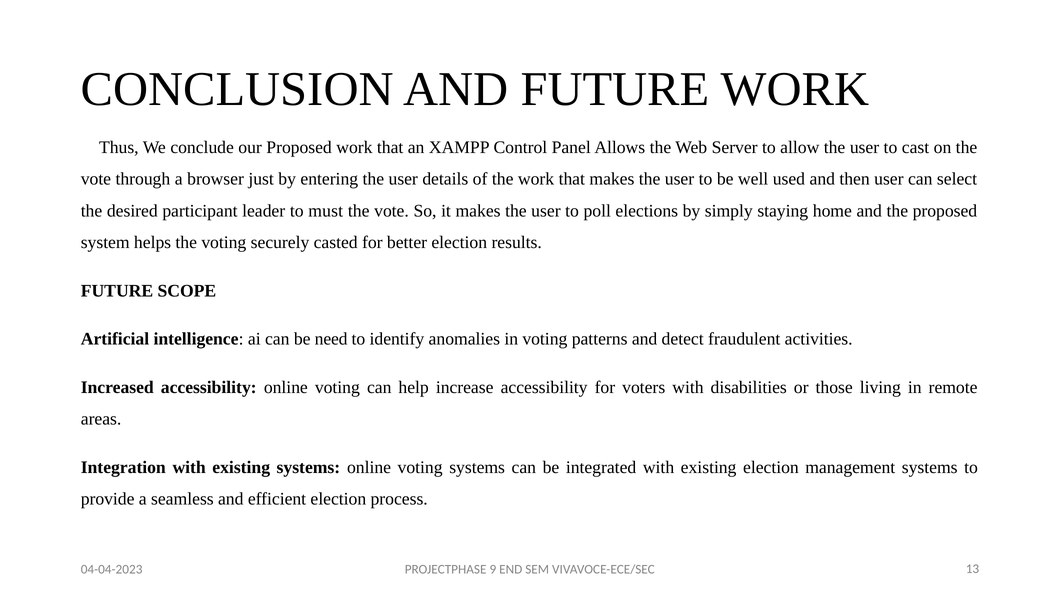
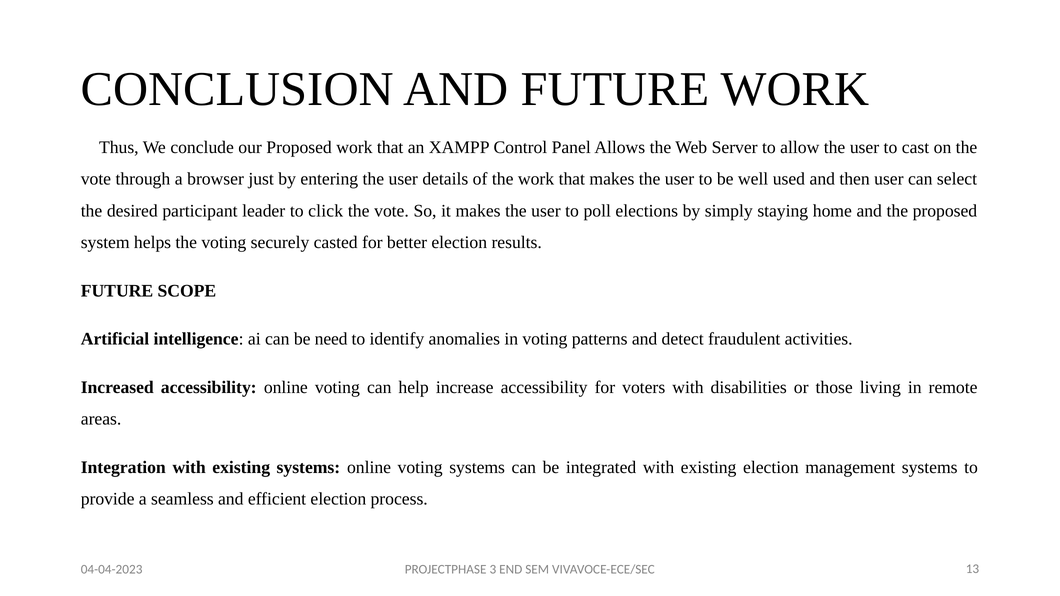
must: must -> click (326, 211)
9: 9 -> 3 (493, 569)
